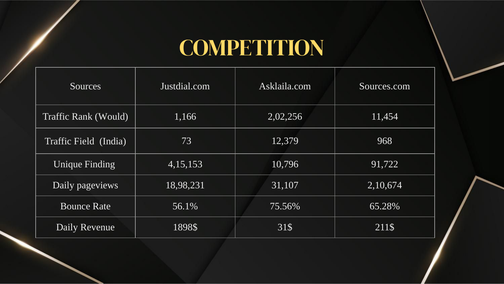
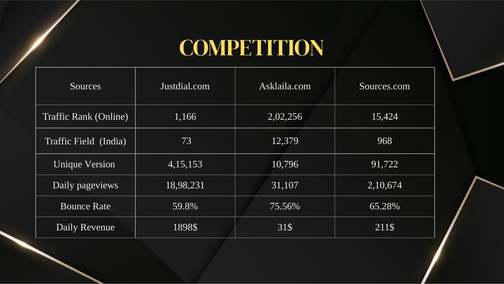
Would: Would -> Online (112, 116)
11,454: 11,454 -> 15,424 (385, 116)
Finding: Finding -> Version (100, 164)
56.1%: 56.1% -> 59.8% (185, 206)
